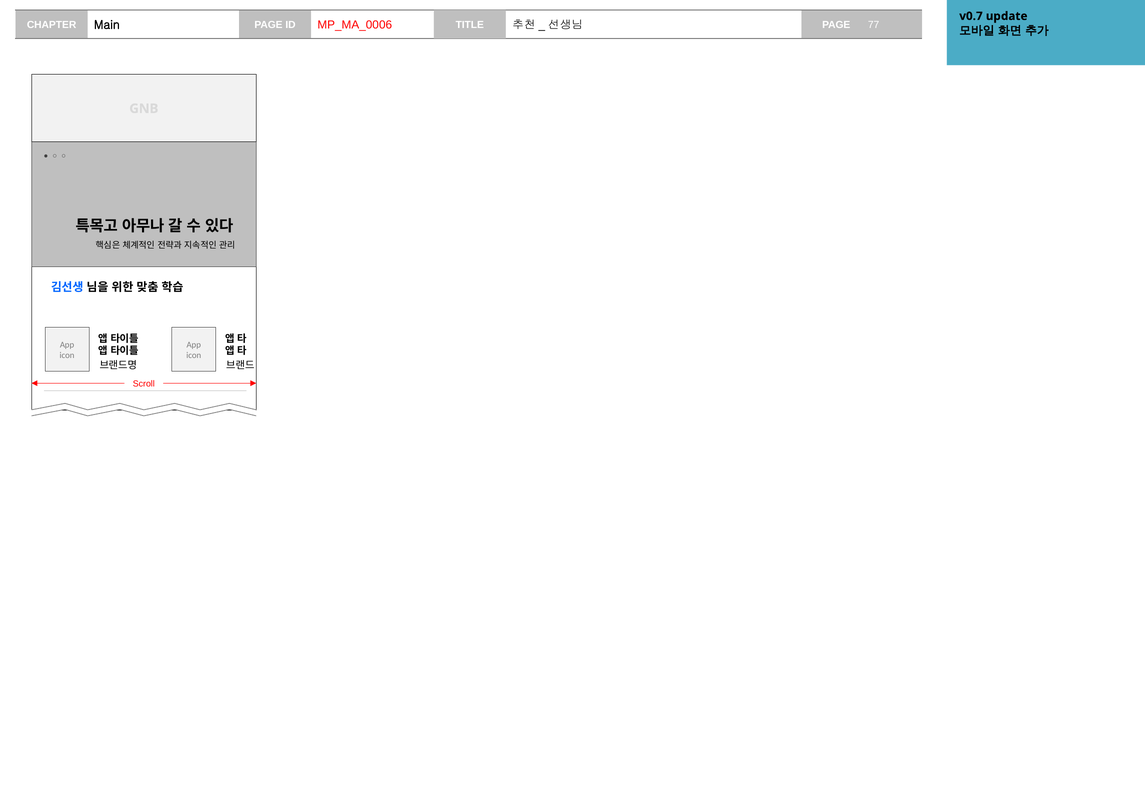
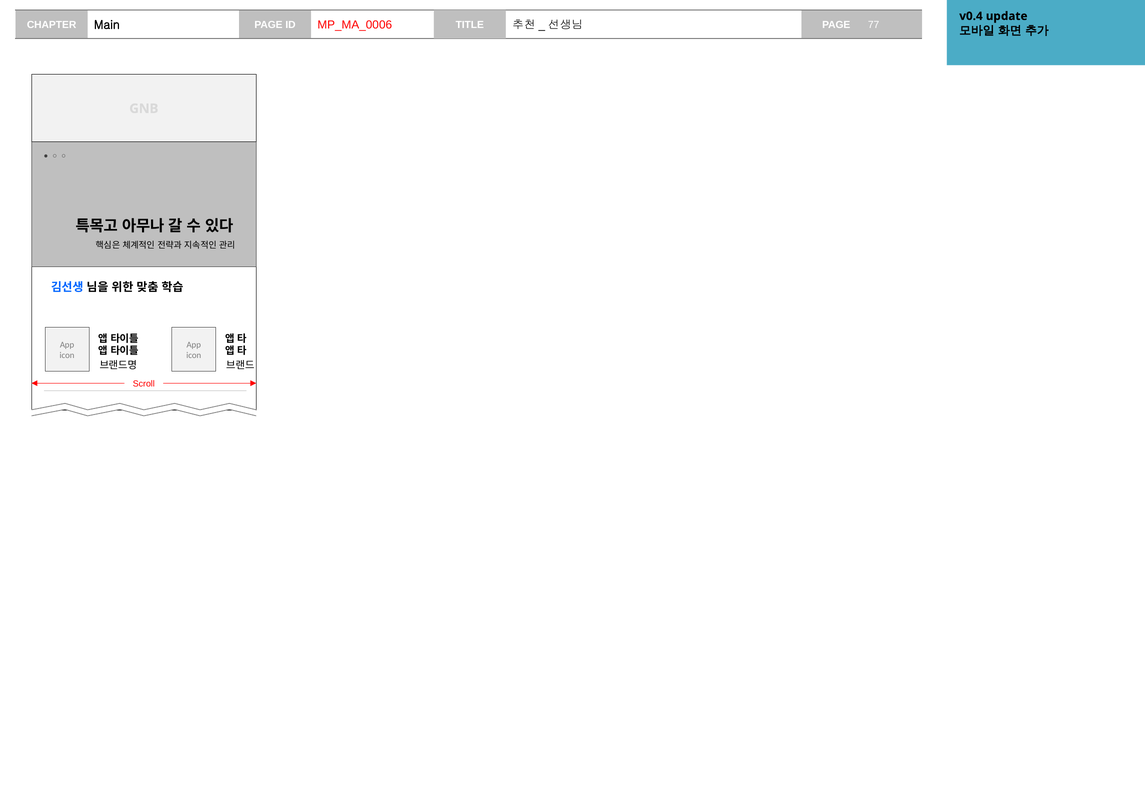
v0.7: v0.7 -> v0.4 (971, 16)
